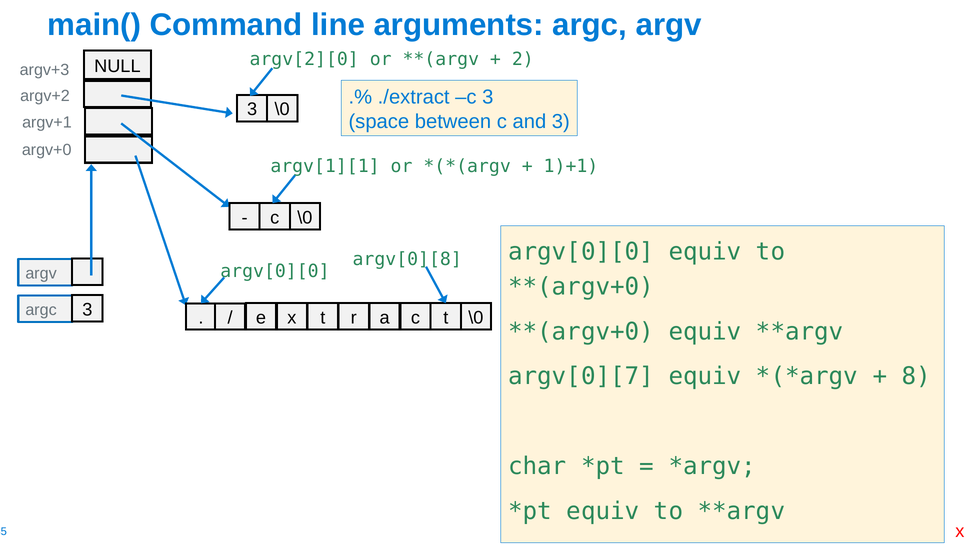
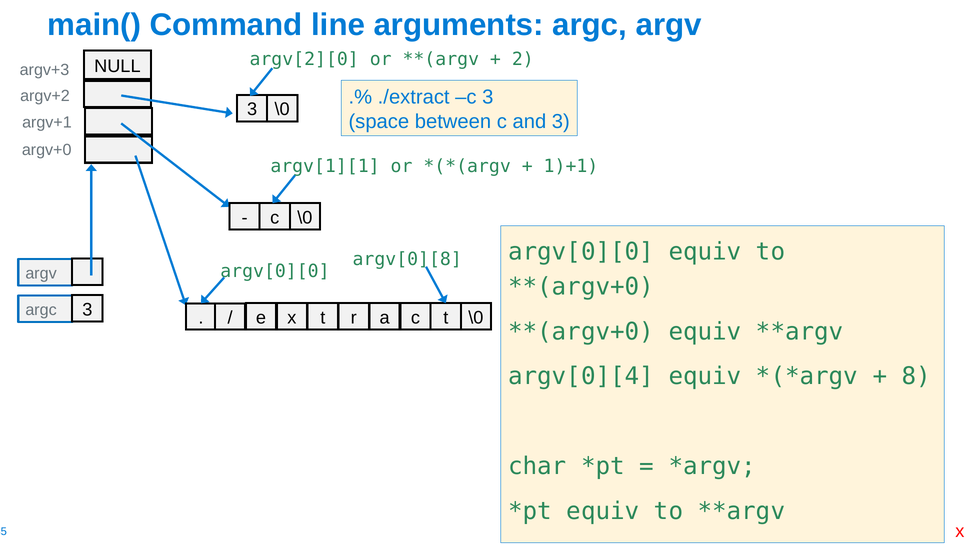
argv[0][7: argv[0][7 -> argv[0][4 (581, 377)
